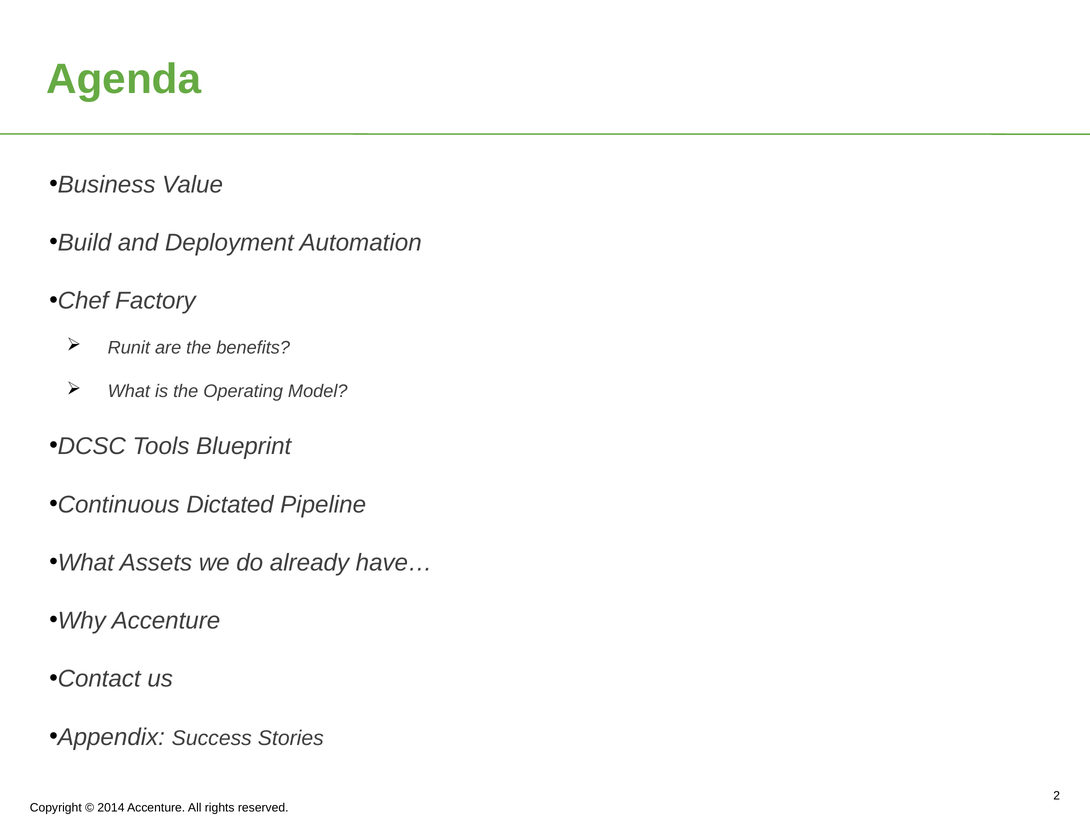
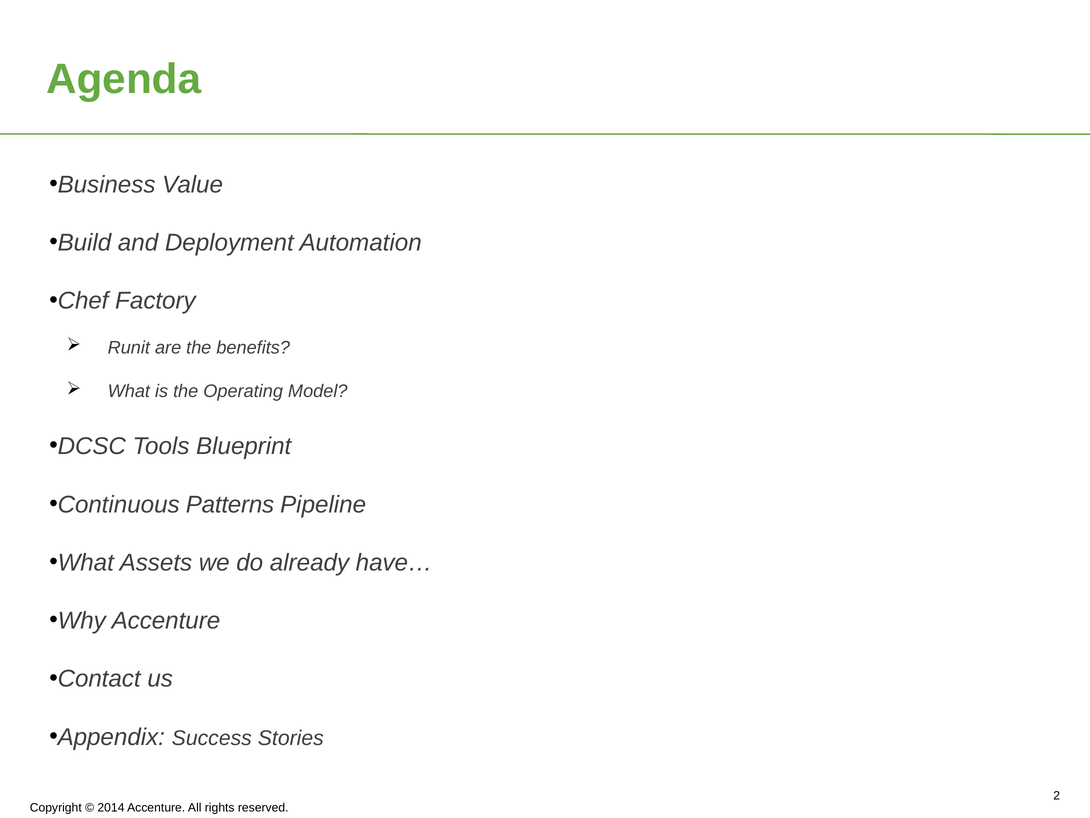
Dictated: Dictated -> Patterns (230, 504)
